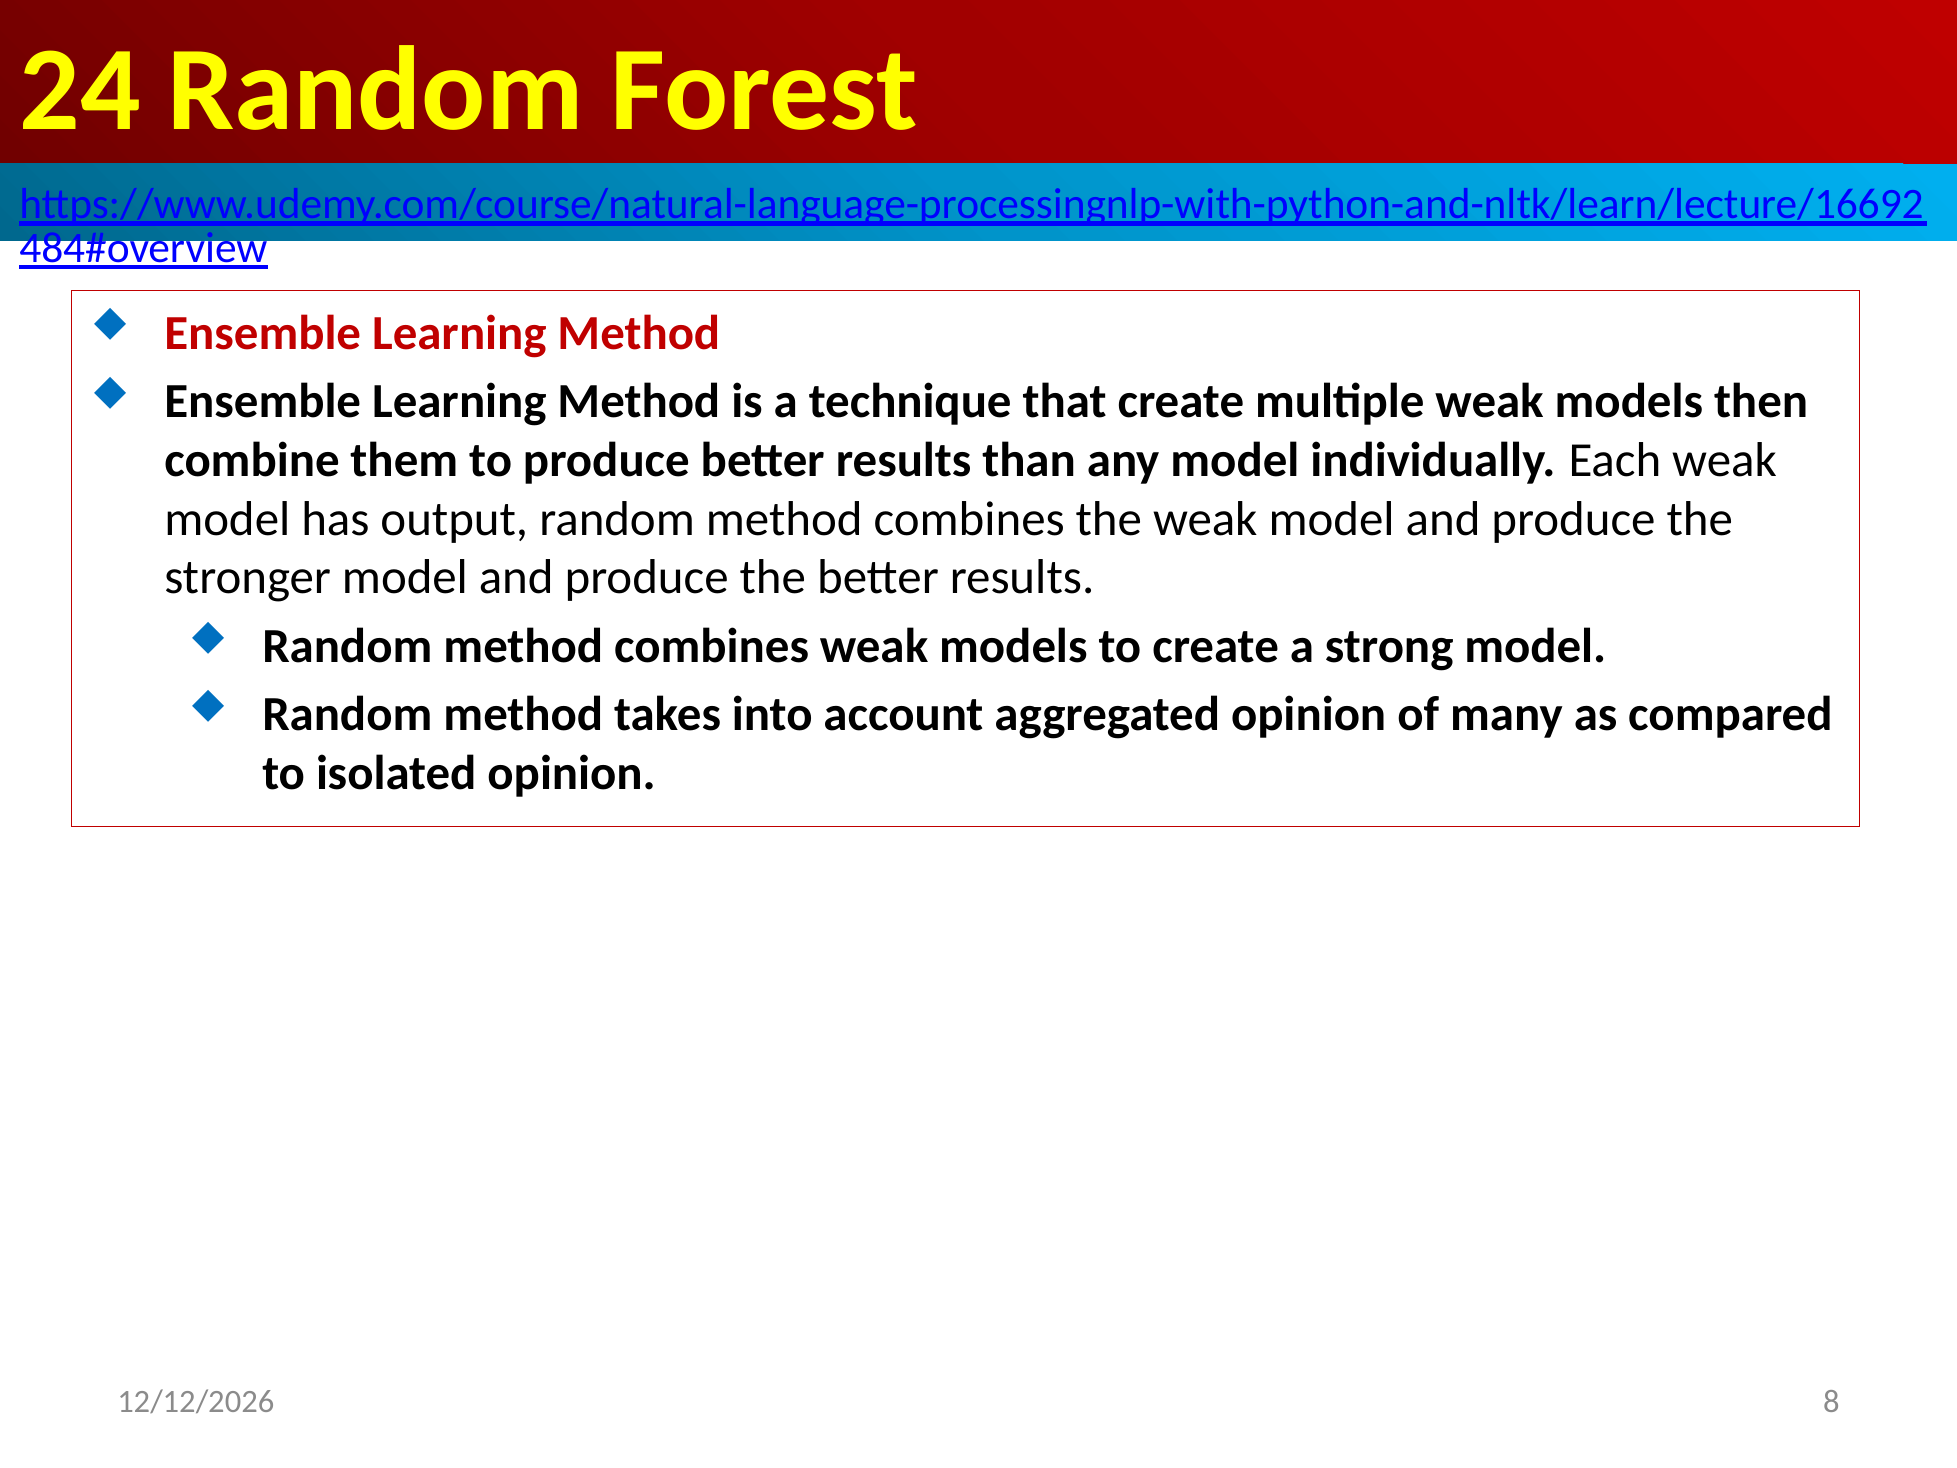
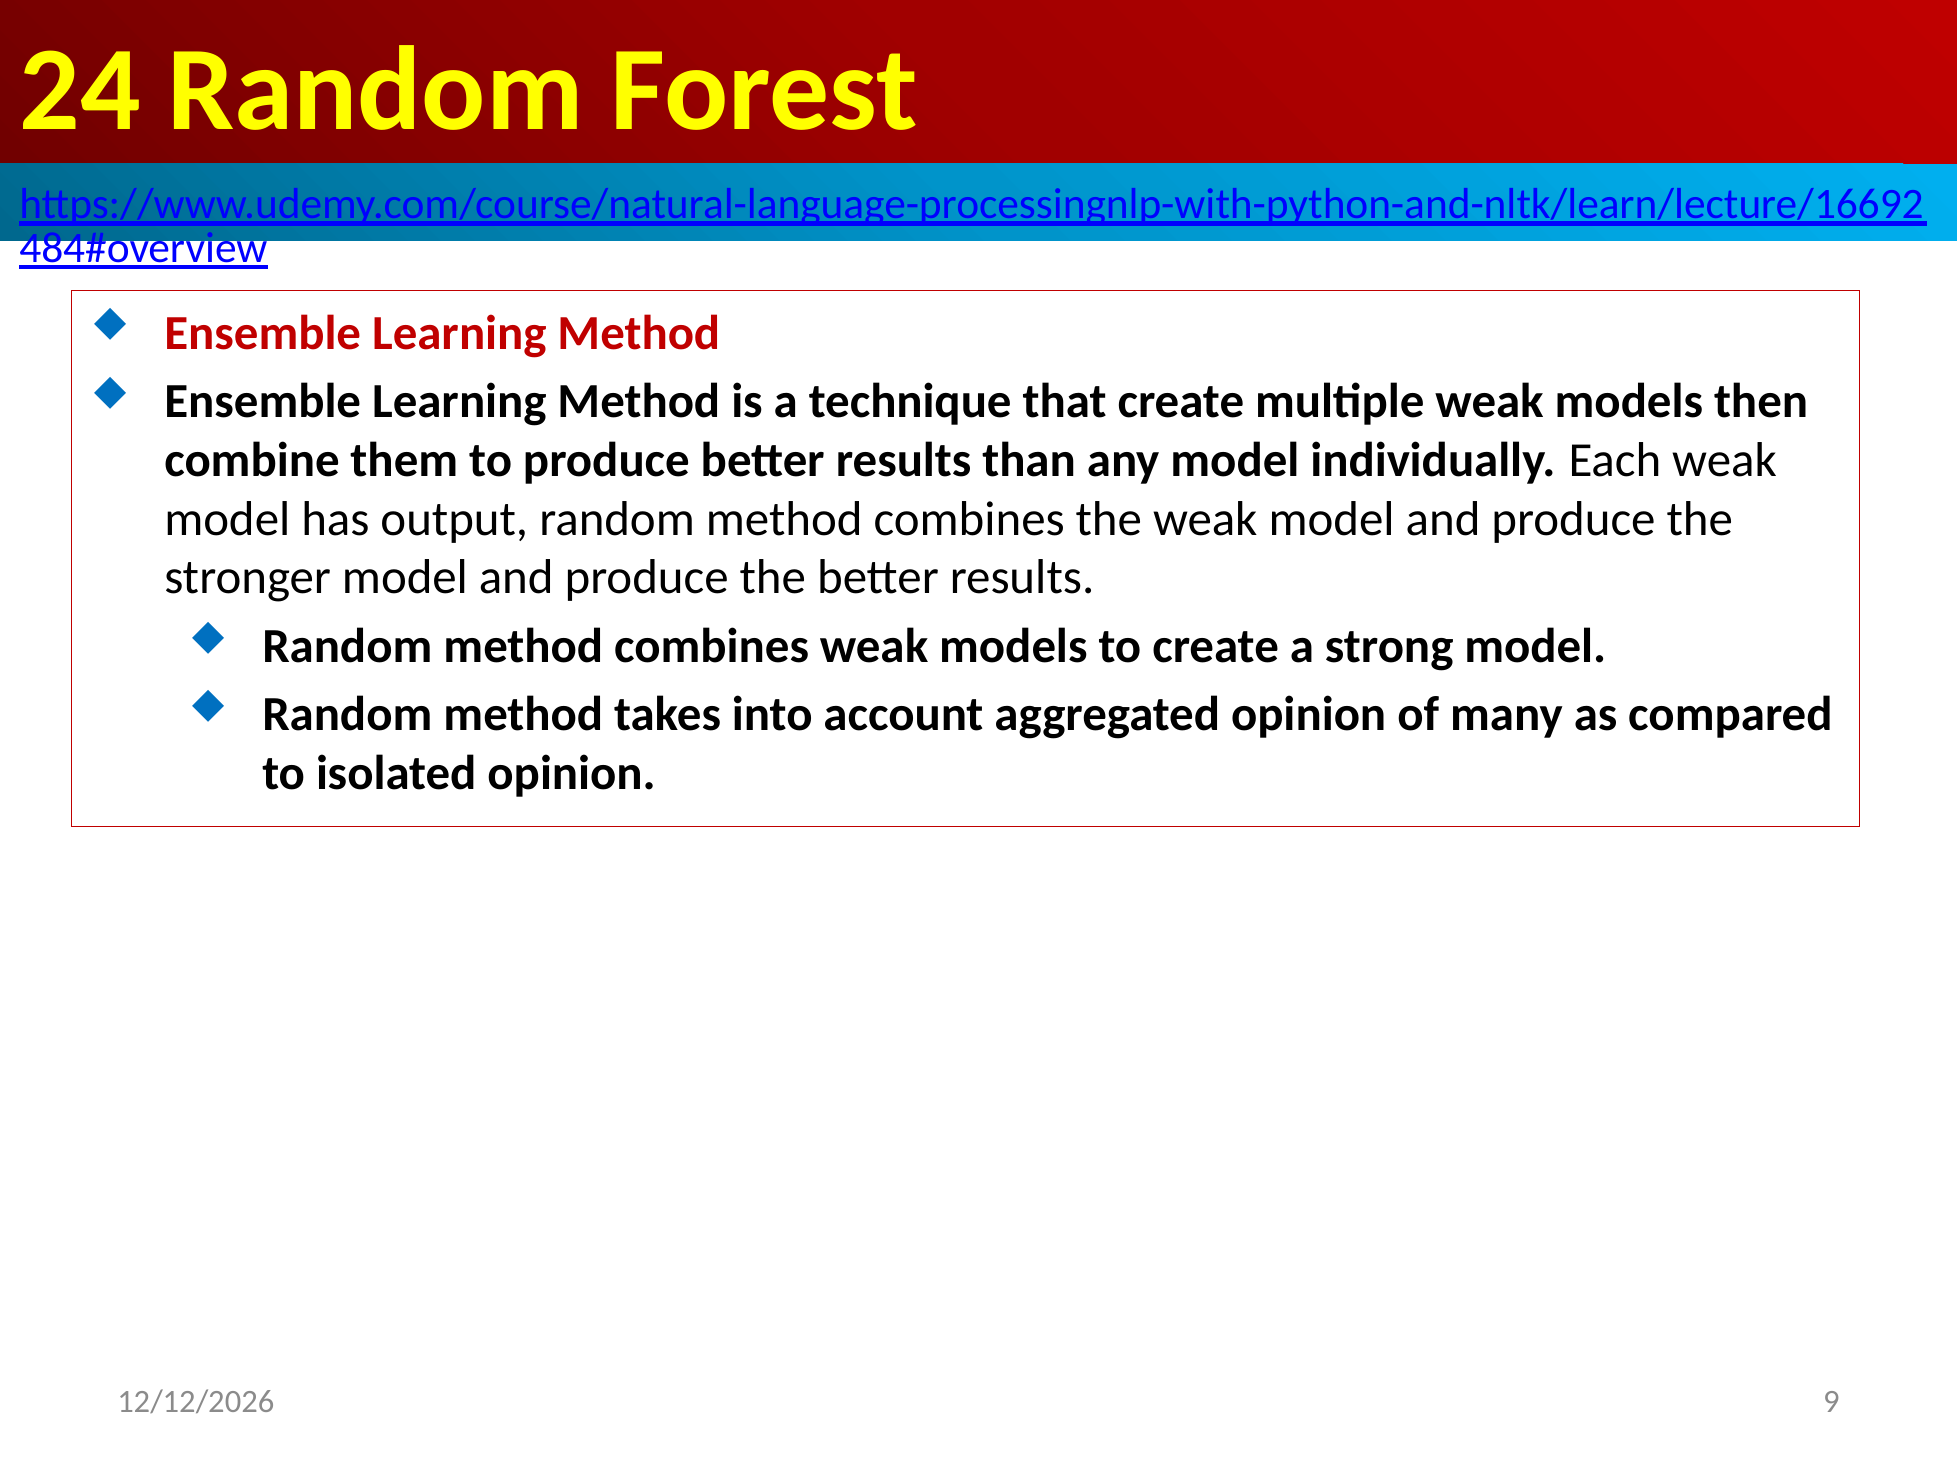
8: 8 -> 9 (1831, 1401)
